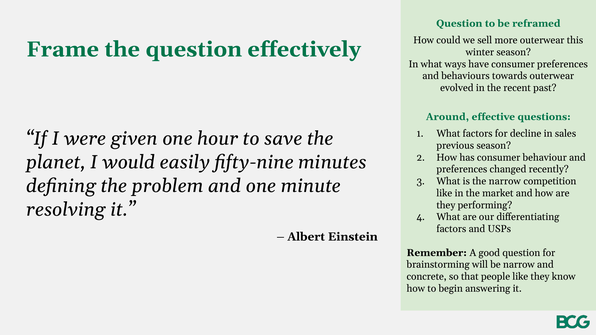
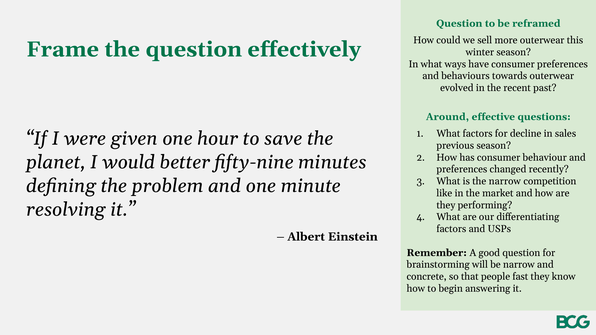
easily: easily -> better (185, 162)
people like: like -> fast (520, 277)
